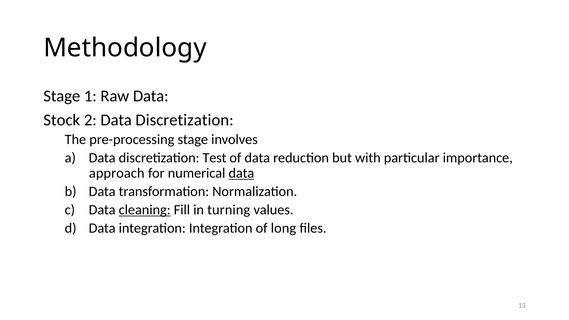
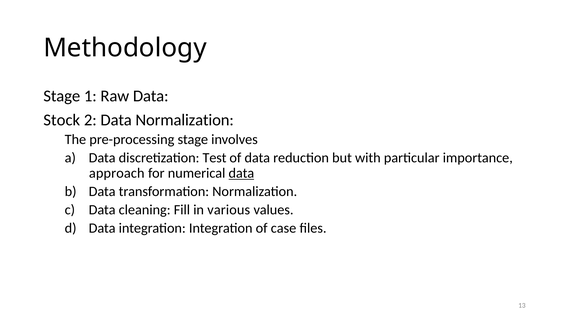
2 Data Discretization: Discretization -> Normalization (185, 120)
cleaning underline: present -> none (145, 210)
turning: turning -> various (229, 210)
long: long -> case (284, 228)
